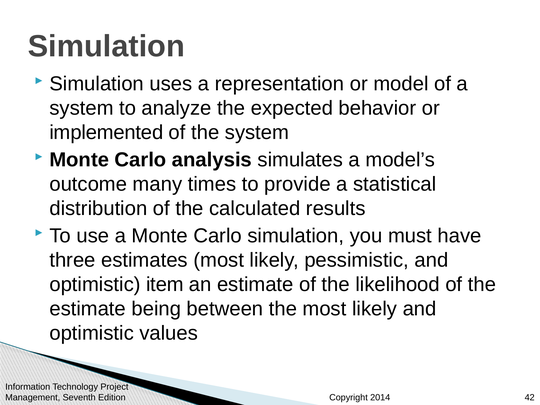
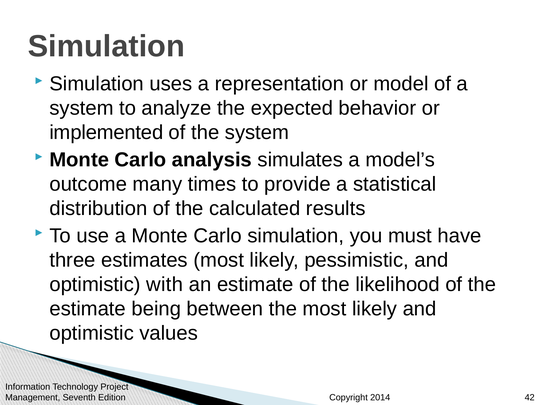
item: item -> with (165, 284)
